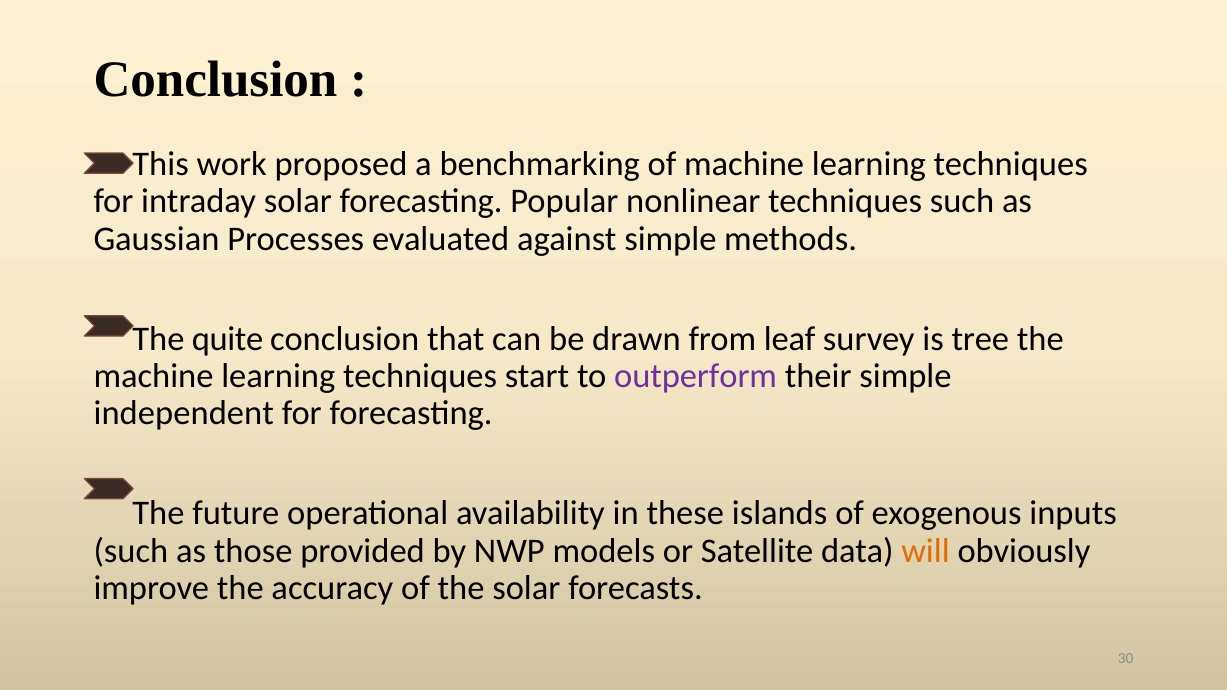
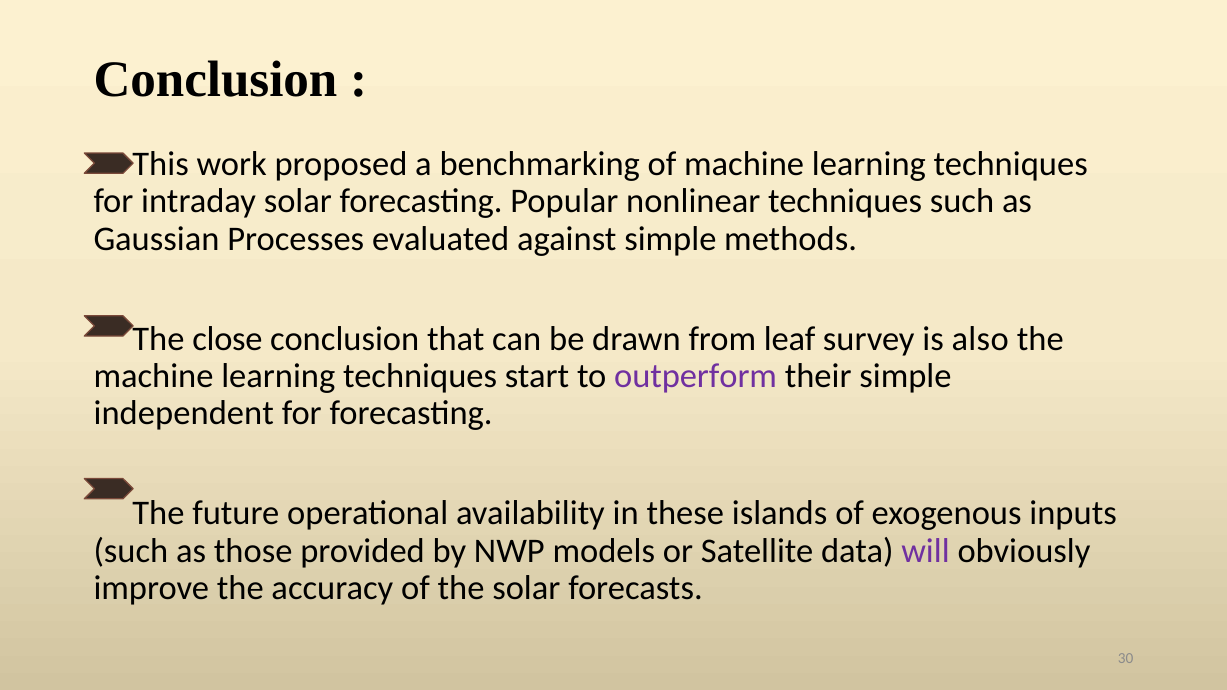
quite: quite -> close (227, 339)
tree: tree -> also (980, 339)
will colour: orange -> purple (926, 551)
